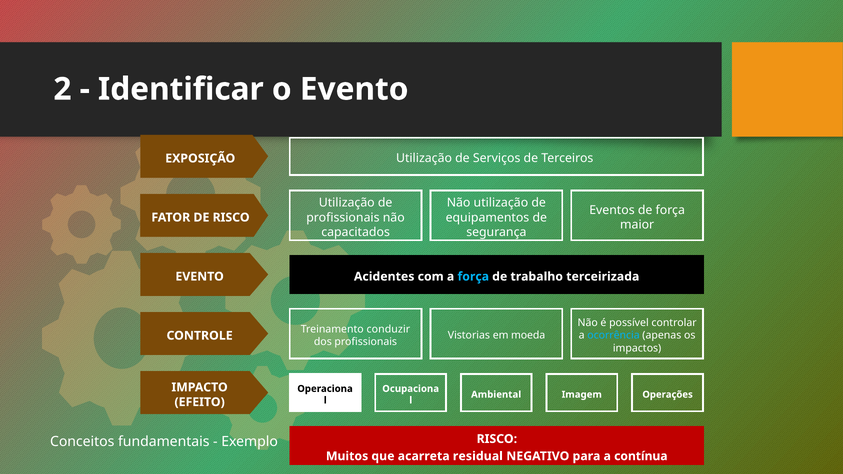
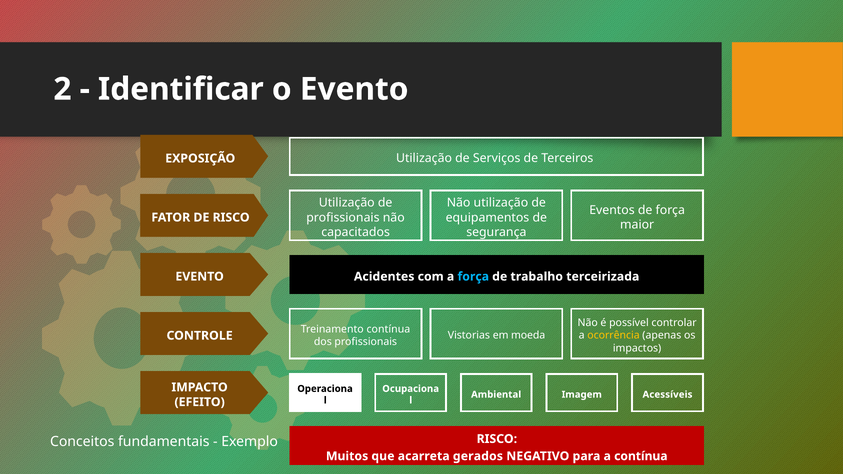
Treinamento conduzir: conduzir -> contínua (388, 329)
ocorrência colour: light blue -> yellow (613, 336)
Operações: Operações -> Acessíveis (667, 395)
residual: residual -> gerados (478, 456)
